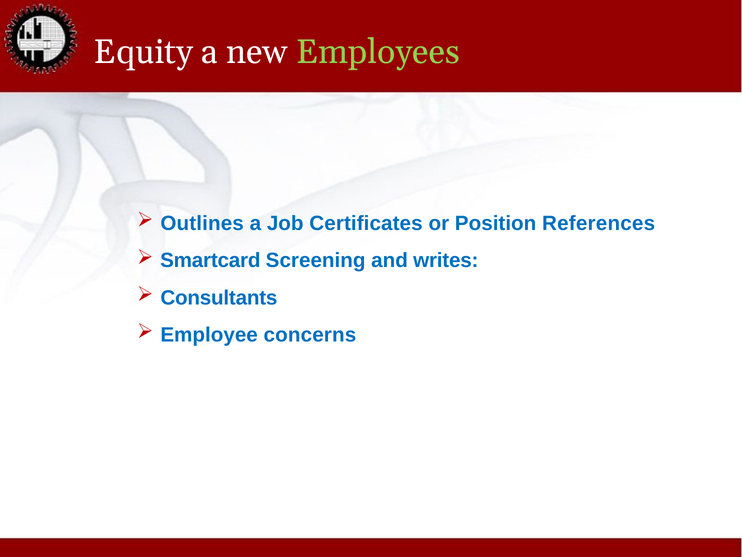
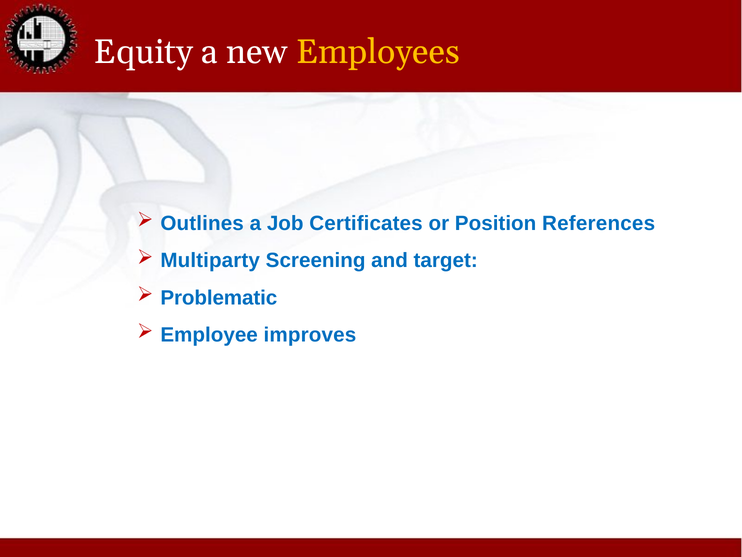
Employees colour: light green -> yellow (378, 52)
Smartcard: Smartcard -> Multiparty (210, 260)
writes: writes -> target (446, 260)
Consultants: Consultants -> Problematic (219, 298)
concerns: concerns -> improves (310, 335)
